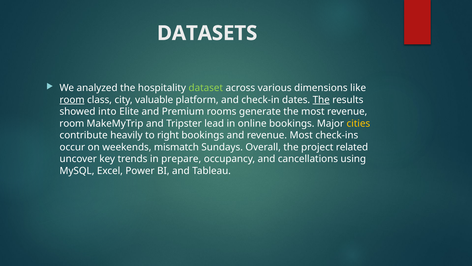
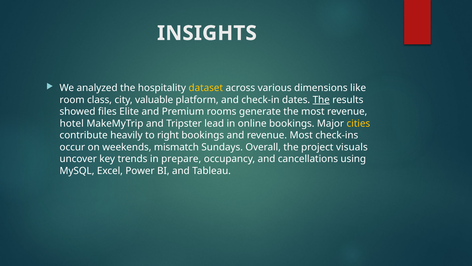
DATASETS: DATASETS -> INSIGHTS (207, 33)
dataset colour: light green -> yellow (206, 88)
room underline: present -> none (72, 100)
into: into -> files (107, 111)
room: room -> hotel (72, 123)
related: related -> visuals (352, 147)
